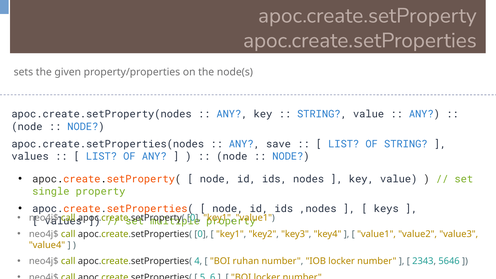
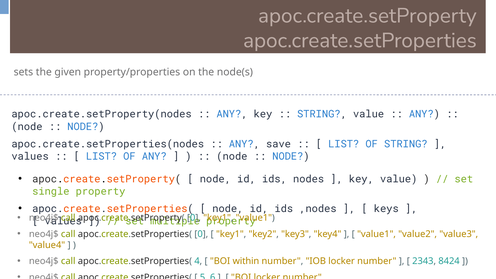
ruhan: ruhan -> within (246, 261)
5646: 5646 -> 8424 (449, 261)
